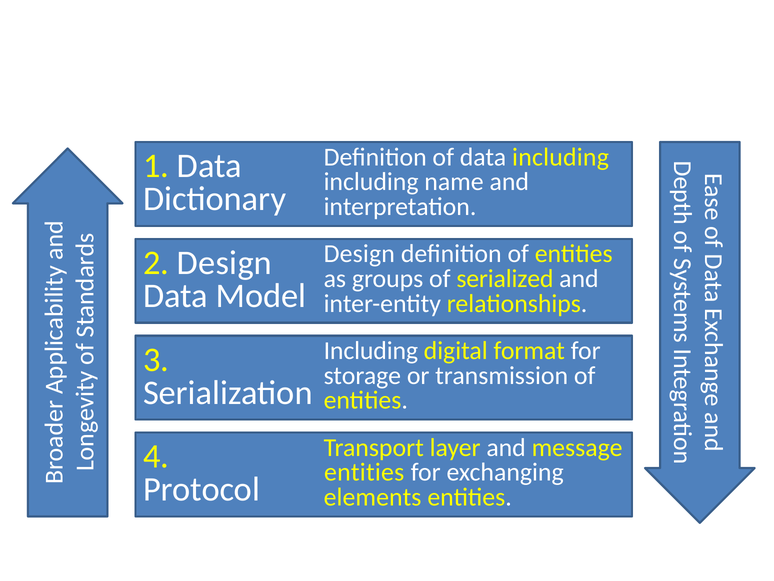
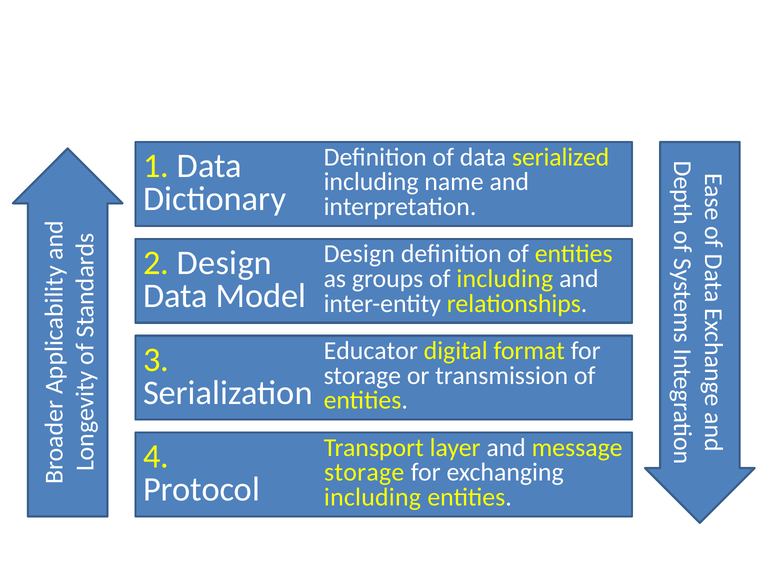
data including: including -> serialized (561, 157)
of serialized: serialized -> including (505, 279)
Including: Including -> Educator (371, 350)
entities: entities -> storage (364, 472)
elements: elements -> including (372, 497)
